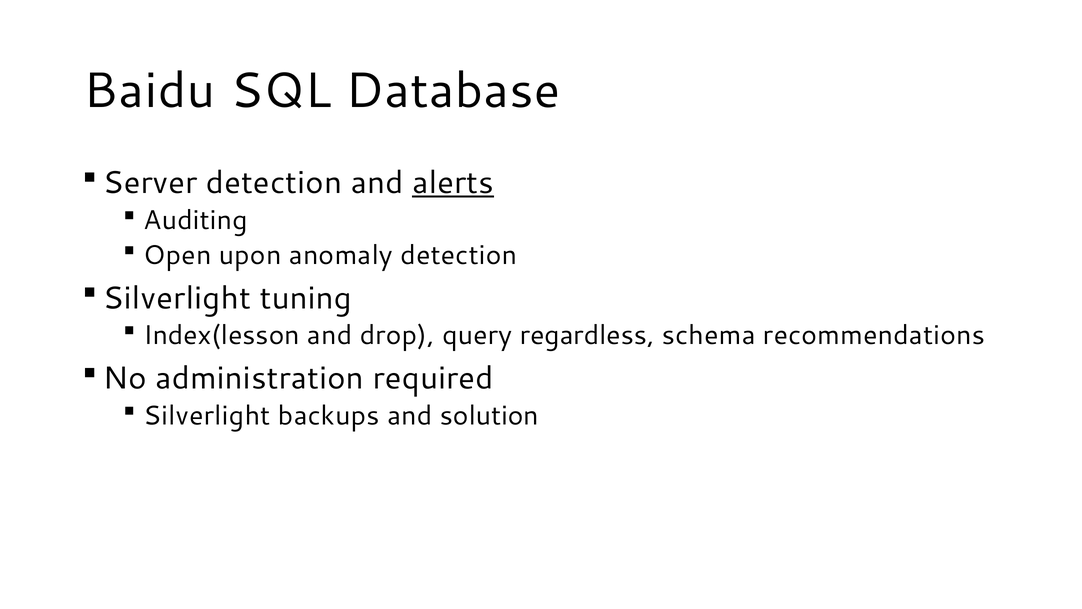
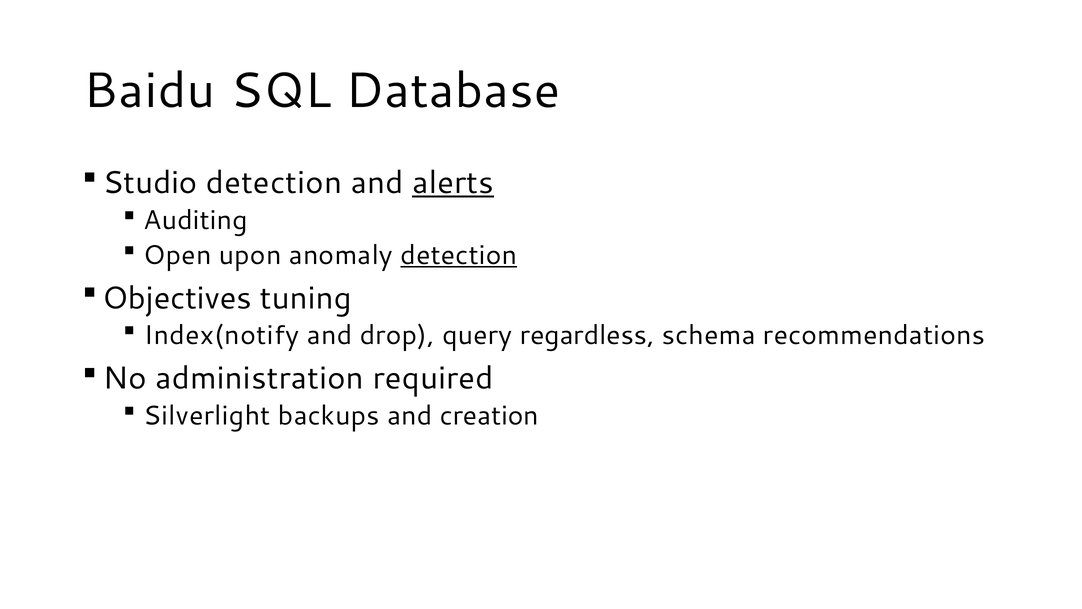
Server: Server -> Studio (150, 183)
detection underline: none -> present (459, 255)
Silverlight: Silverlight -> Objectives (177, 298)
Index(lesson: Index(lesson -> Index(notify (221, 335)
solution: solution -> creation (489, 415)
